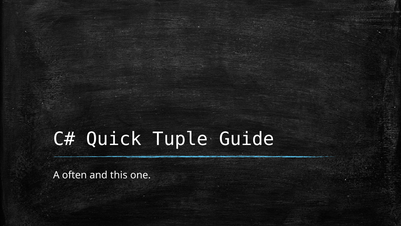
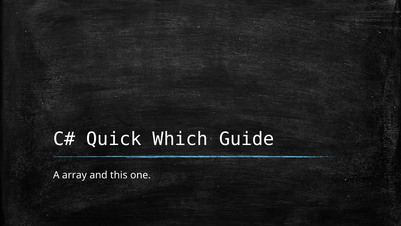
Tuple: Tuple -> Which (180, 139)
often: often -> array (74, 175)
